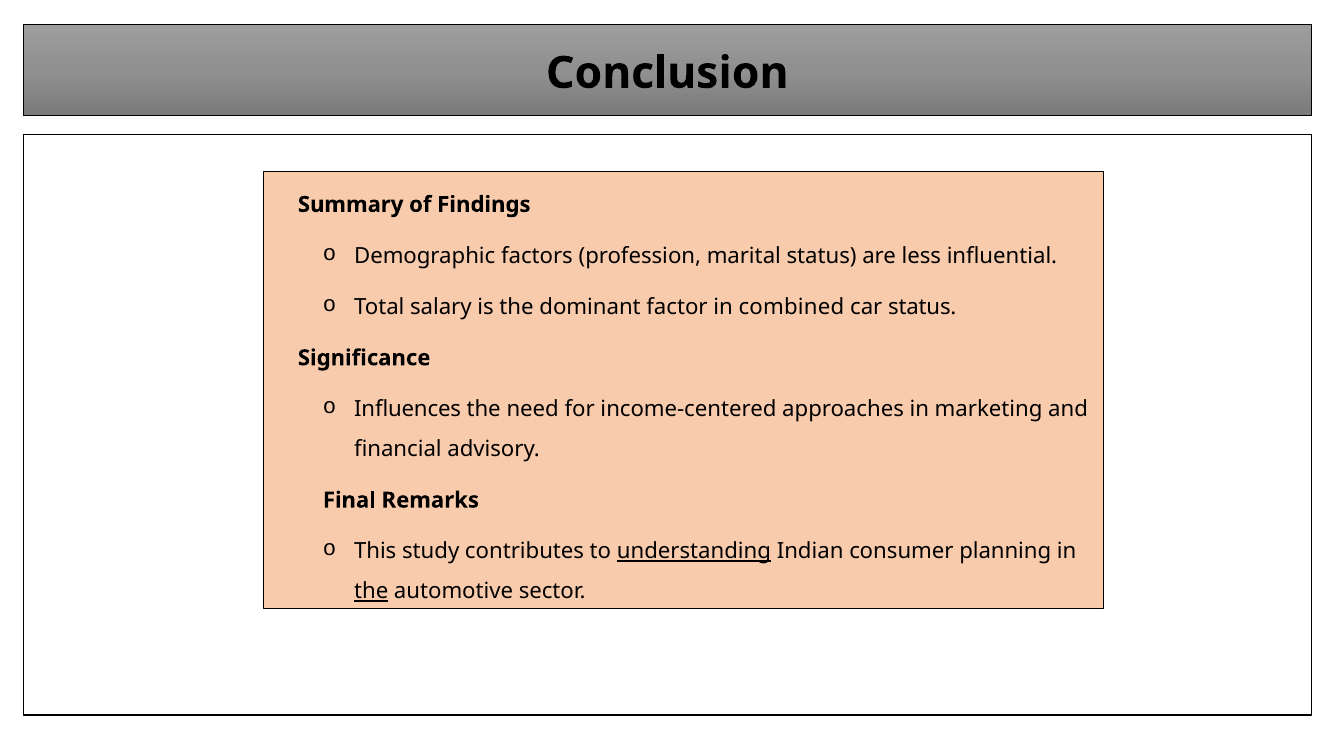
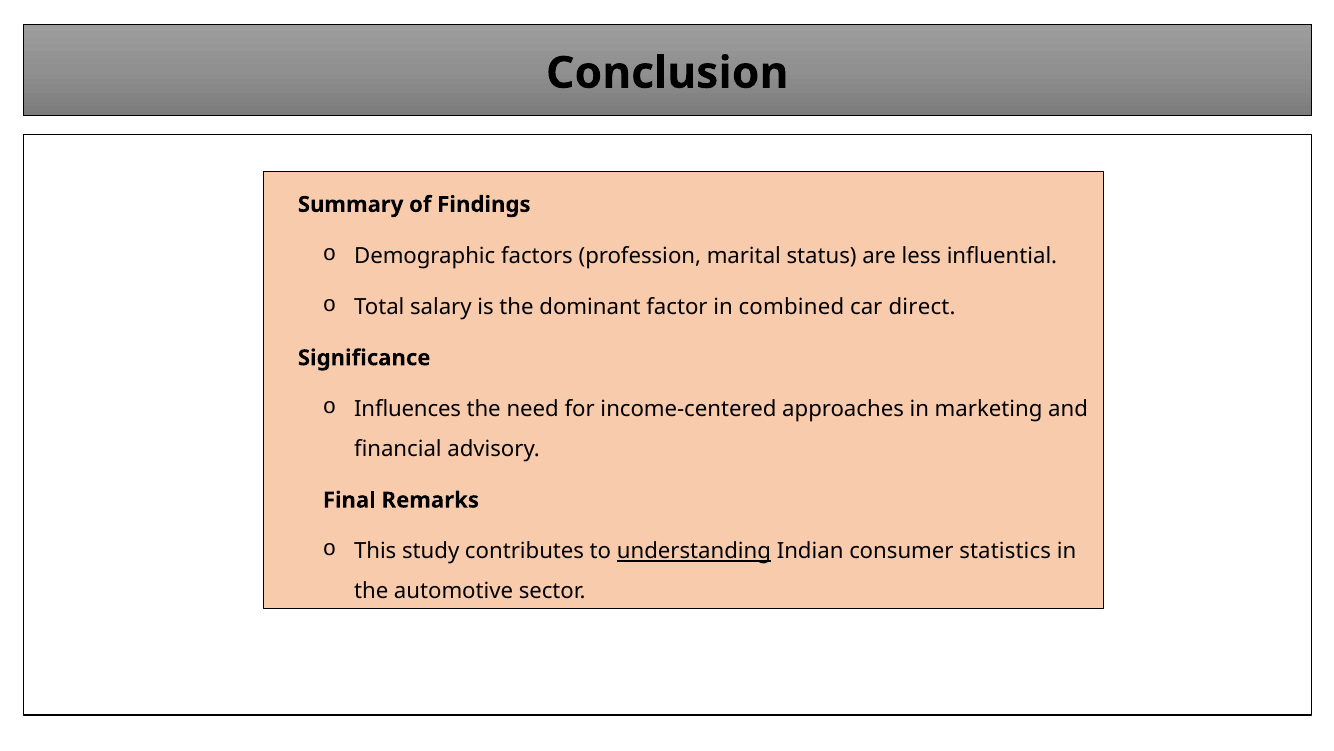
car status: status -> direct (922, 307)
planning: planning -> statistics (1005, 551)
the underline: present -> none (371, 591)
